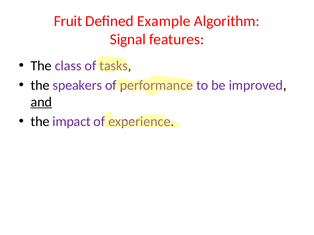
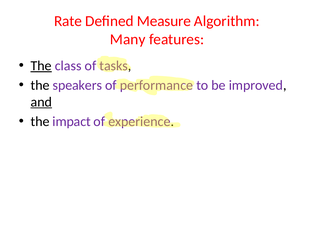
Fruit: Fruit -> Rate (68, 21)
Example: Example -> Measure (164, 21)
Signal: Signal -> Many (128, 40)
The underline: none -> present (41, 66)
